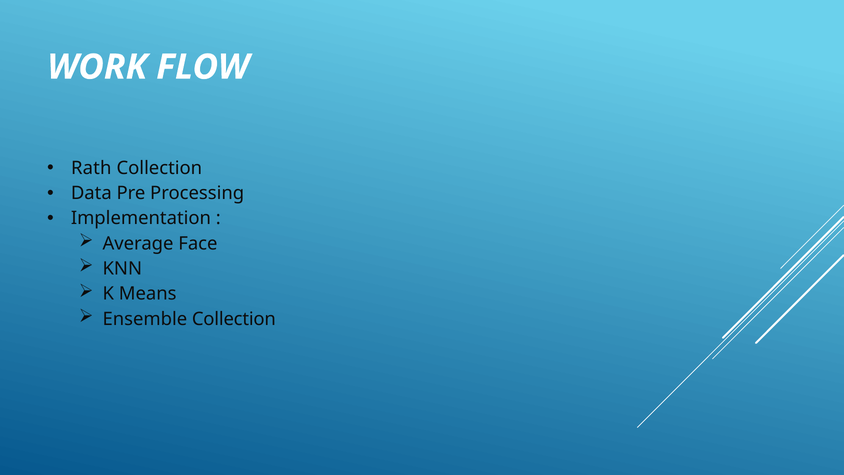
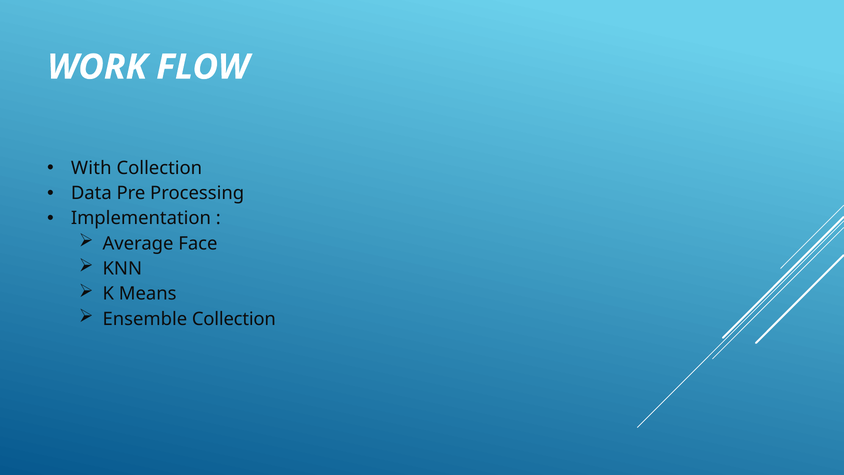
Rath: Rath -> With (91, 168)
